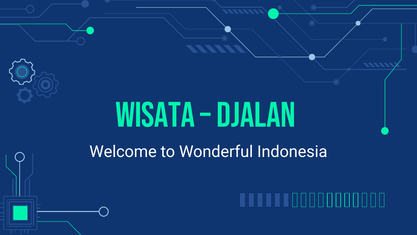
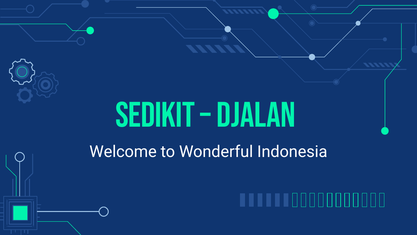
Wisata: Wisata -> Sedikit (155, 115)
